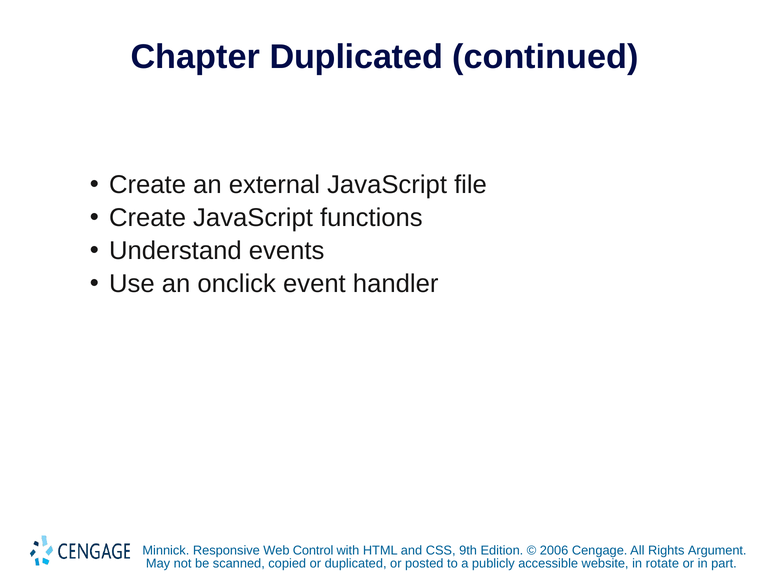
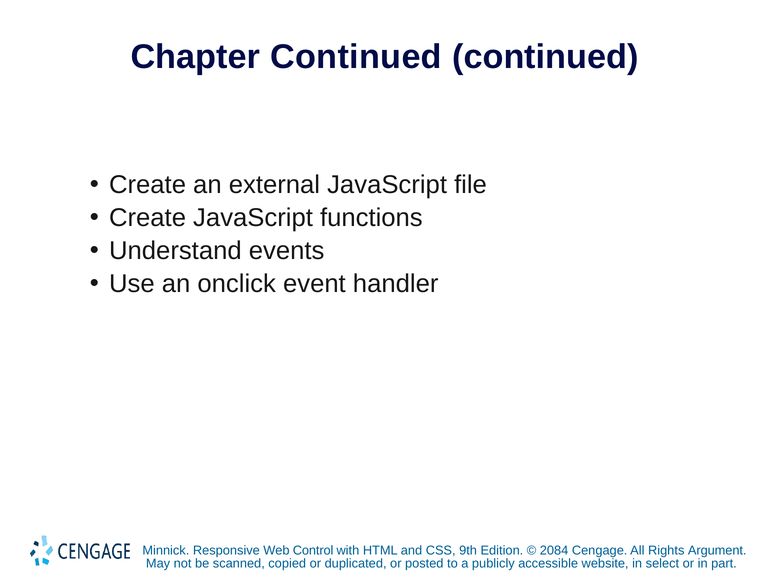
Chapter Duplicated: Duplicated -> Continued (356, 57)
2006: 2006 -> 2084 (554, 550)
rotate: rotate -> select (662, 563)
